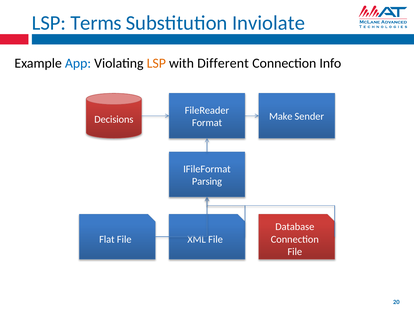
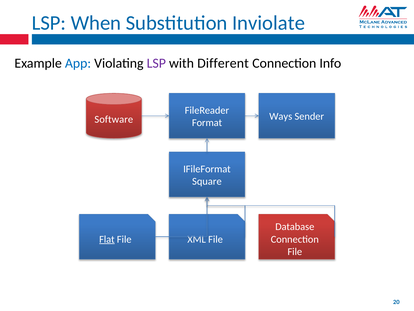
Terms: Terms -> When (96, 23)
LSP colour: orange -> purple (156, 63)
Make: Make -> Ways (281, 116)
Decisions: Decisions -> Software (114, 119)
Parsing: Parsing -> Square (207, 181)
Flat underline: none -> present (107, 239)
